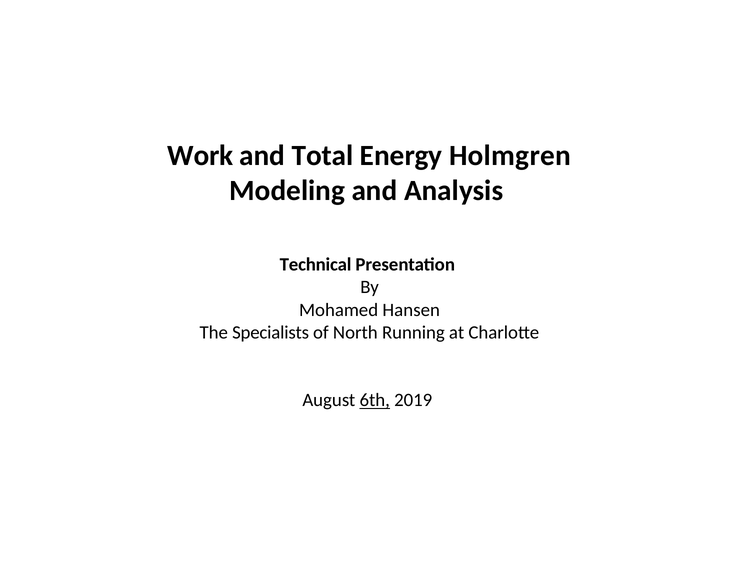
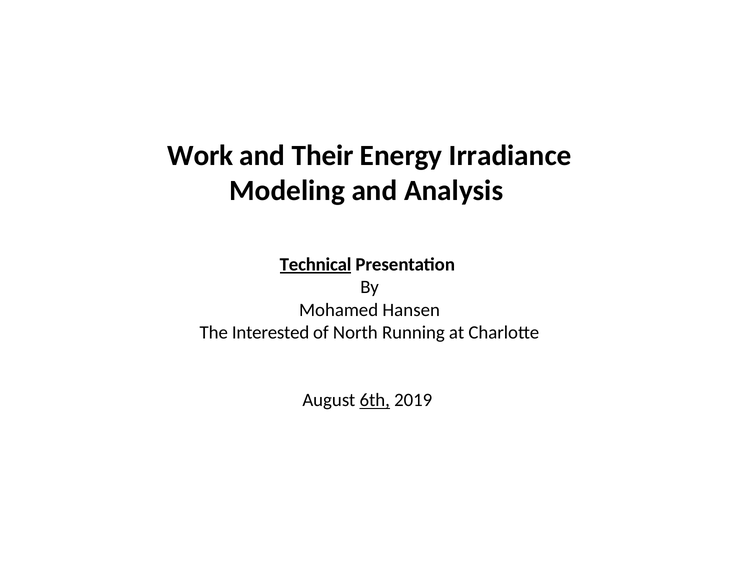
Total: Total -> Their (323, 155)
Holmgren: Holmgren -> Irradiance (510, 155)
Technical underline: none -> present (316, 265)
Specialists: Specialists -> Interested (271, 332)
